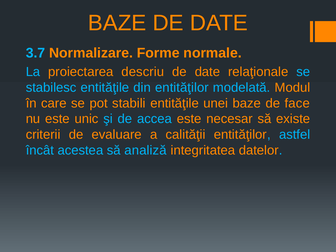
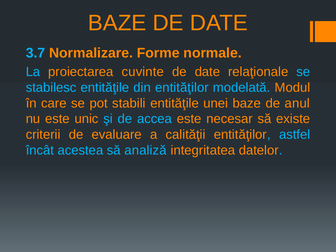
descriu: descriu -> cuvinte (143, 72)
face: face -> anul (297, 103)
